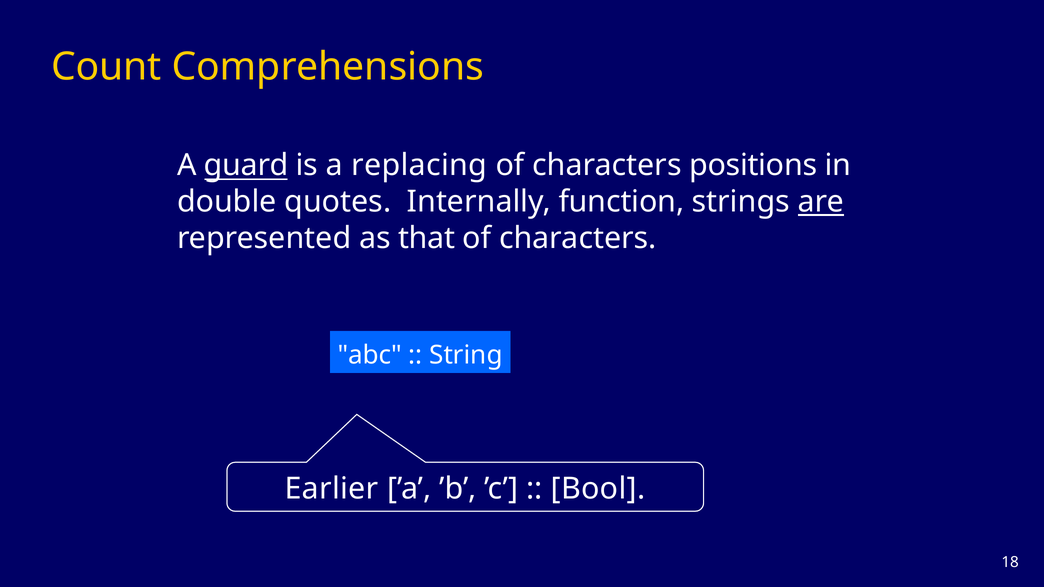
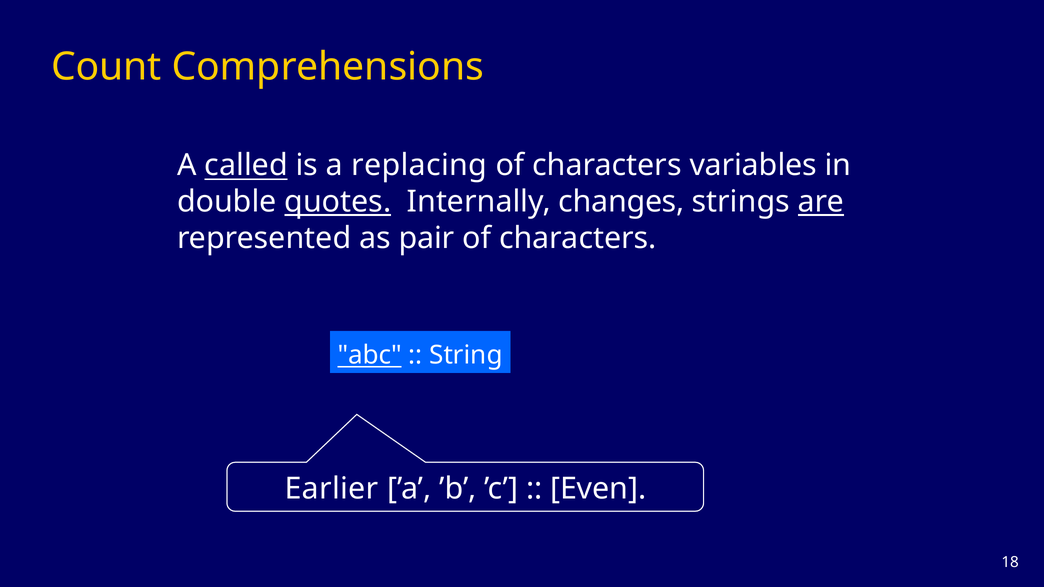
guard: guard -> called (246, 165)
positions: positions -> variables (753, 165)
quotes underline: none -> present (338, 202)
function: function -> changes (621, 202)
that: that -> pair (427, 239)
abc underline: none -> present (370, 355)
Bool: Bool -> Even (598, 489)
